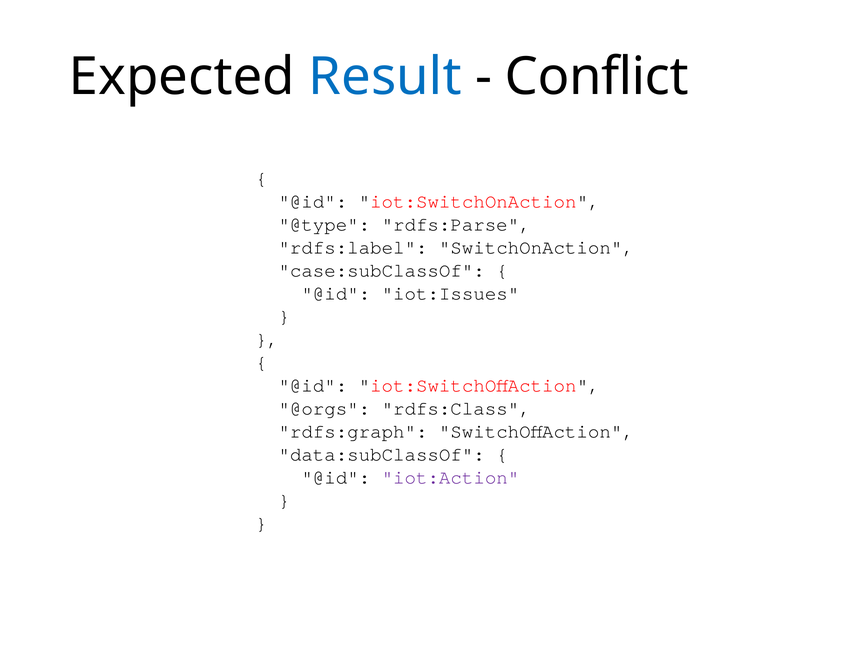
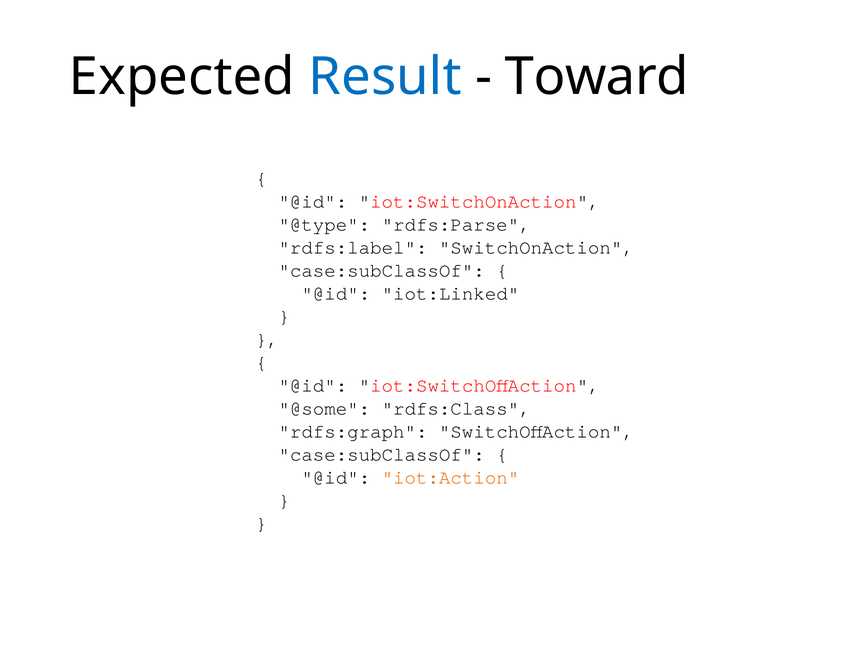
Conflict: Conflict -> Toward (597, 77)
iot:Issues: iot:Issues -> iot:Linked (450, 293)
@orgs: @orgs -> @some (324, 408)
data:subClassOf: data:subClassOf -> case:subClassOf (382, 454)
iot:Action colour: purple -> orange (450, 477)
